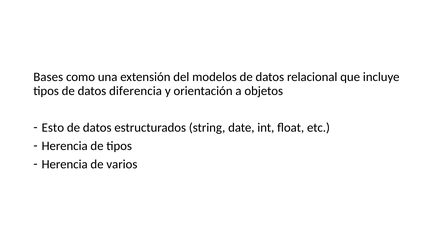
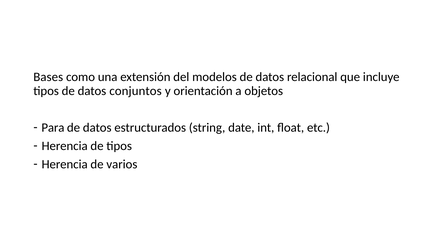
diferencia: diferencia -> conjuntos (136, 91)
Esto: Esto -> Para (53, 128)
